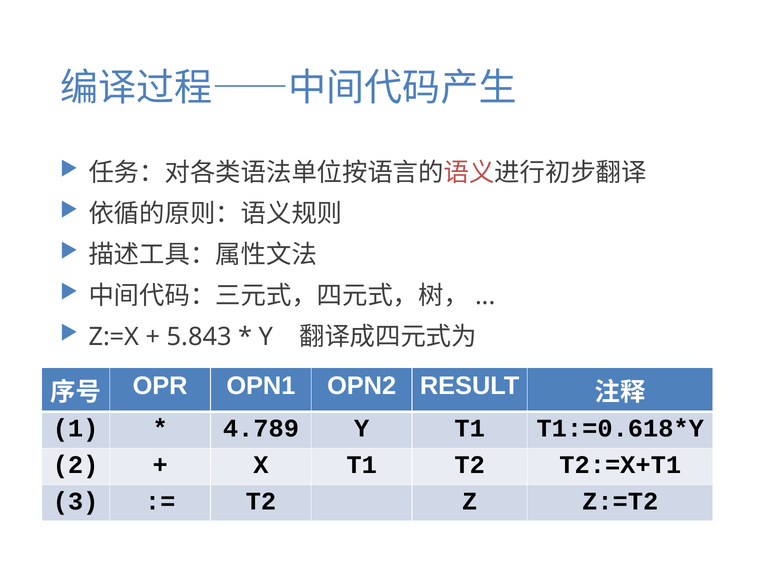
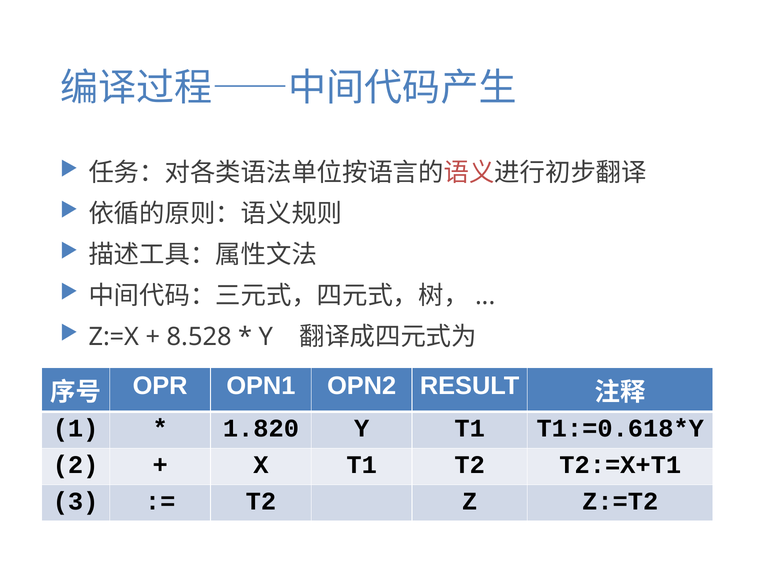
5.843: 5.843 -> 8.528 (199, 337)
4.789: 4.789 -> 1.820 (261, 428)
